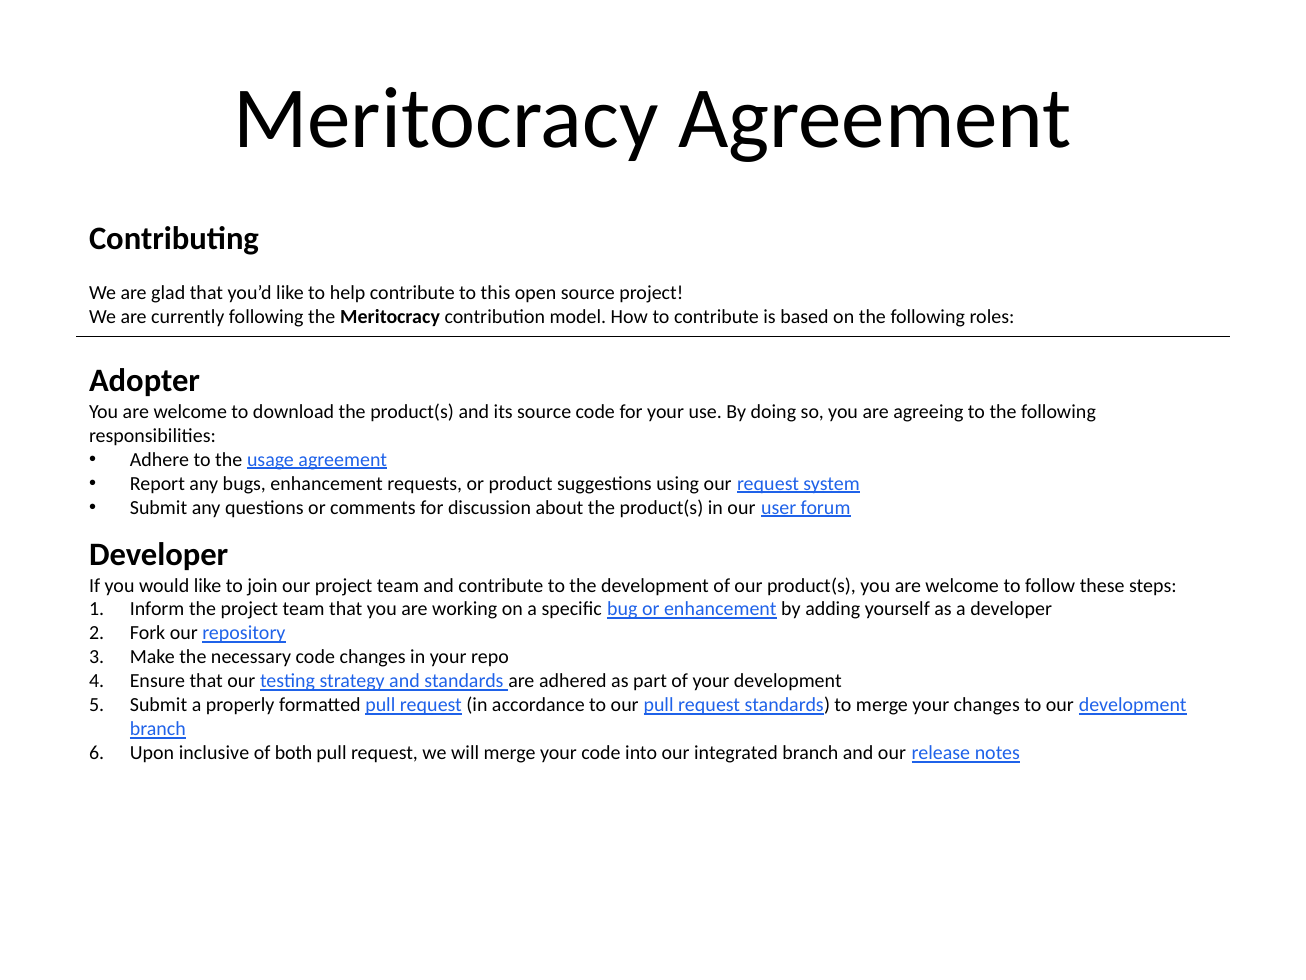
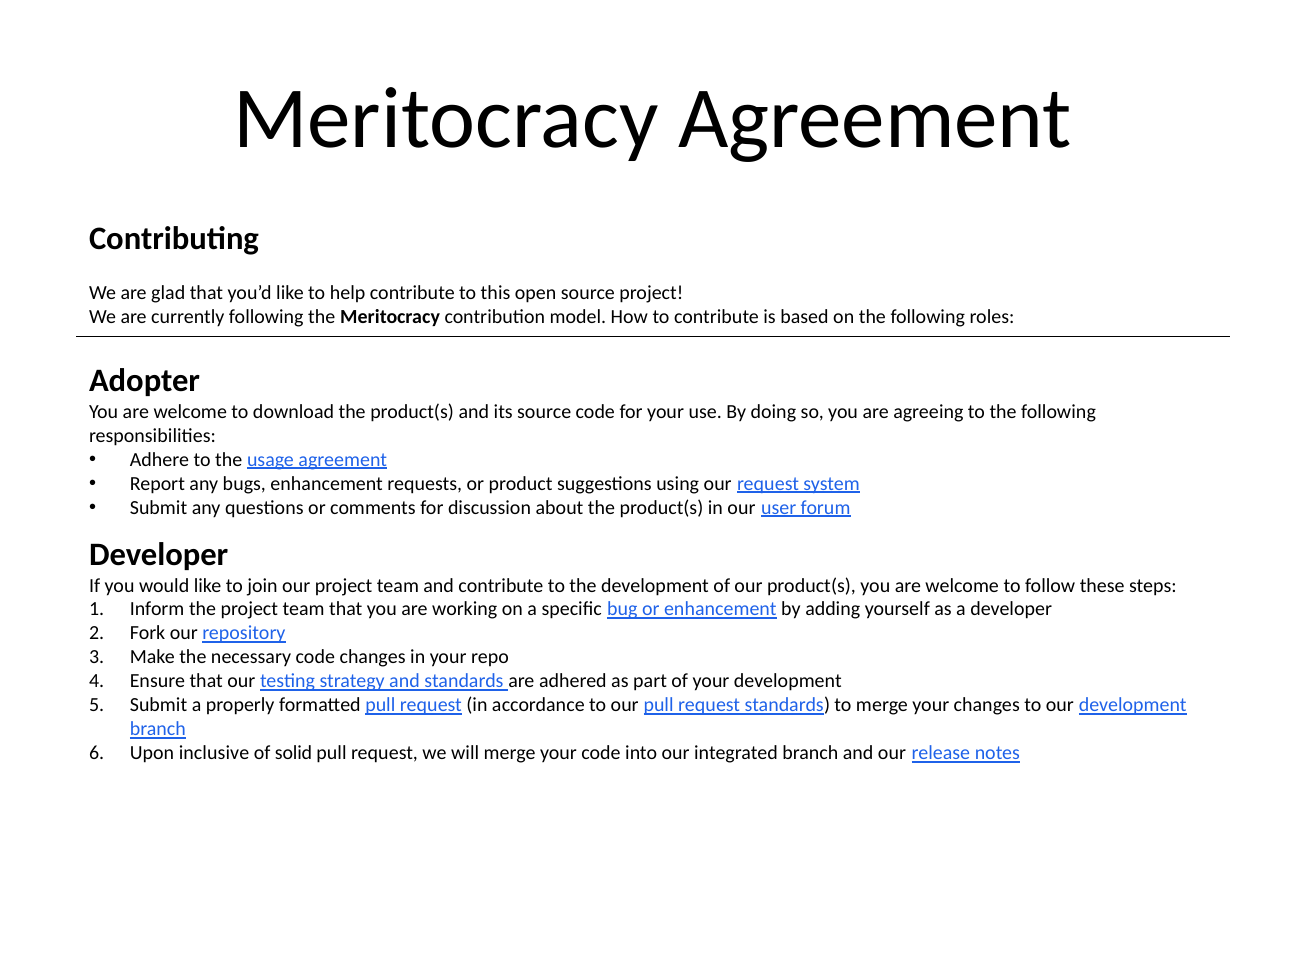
both: both -> solid (294, 753)
